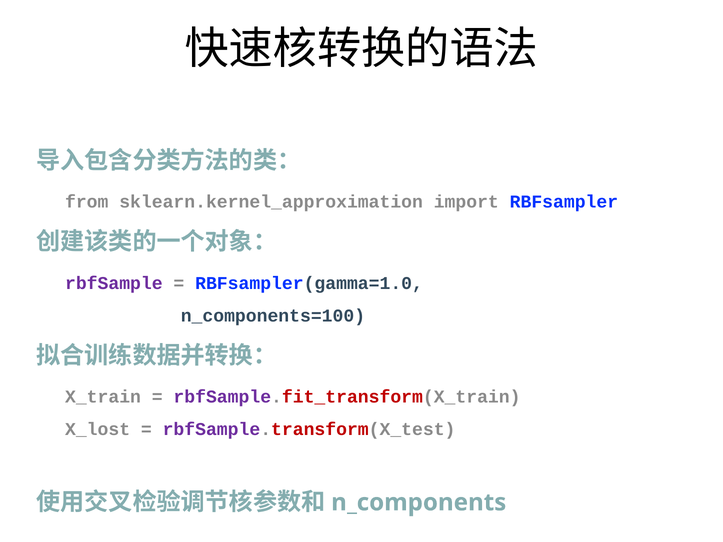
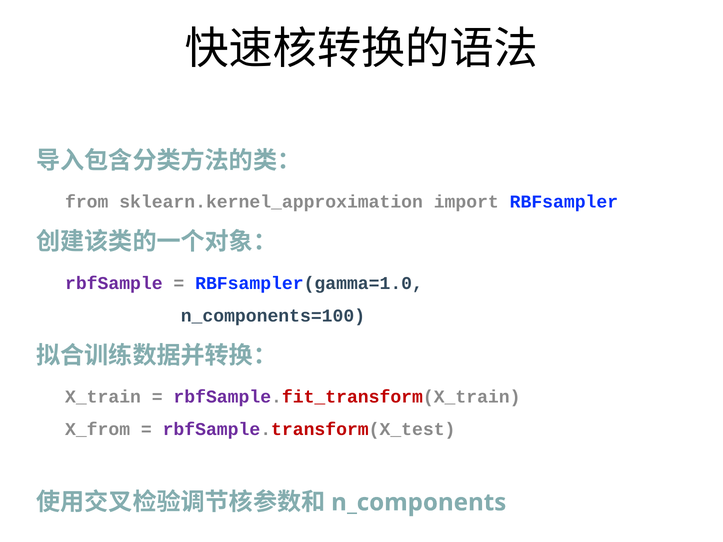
X_lost: X_lost -> X_from (98, 430)
